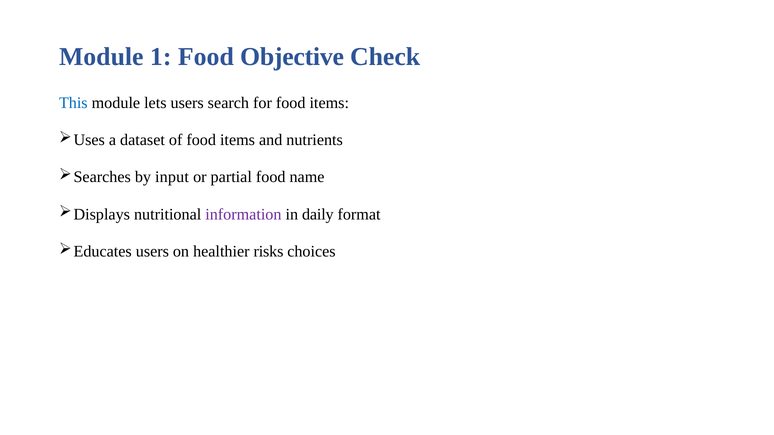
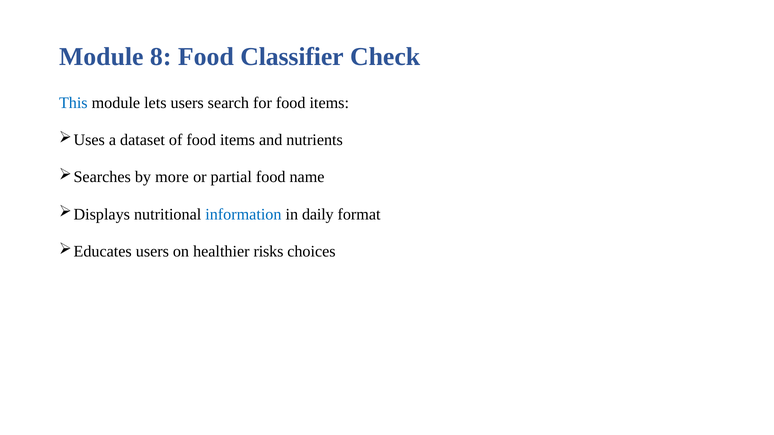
1: 1 -> 8 (161, 57)
Objective: Objective -> Classifier (292, 57)
input: input -> more (172, 177)
information colour: purple -> blue (243, 214)
